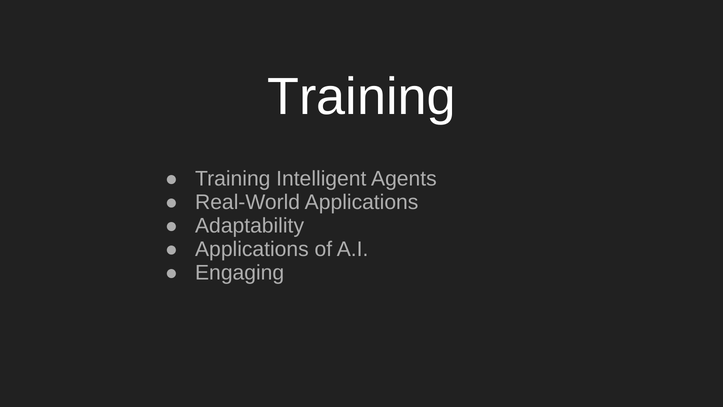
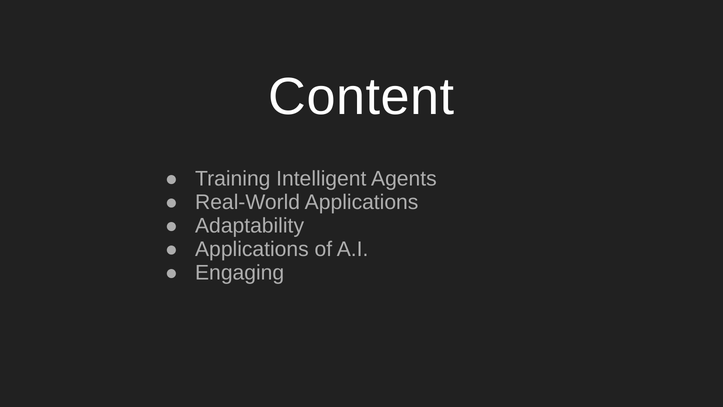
Training: Training -> Content (361, 97)
